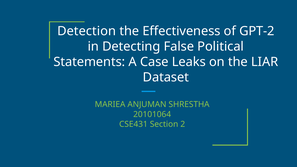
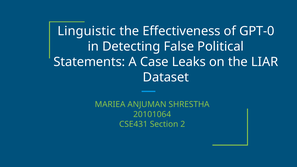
Detection: Detection -> Linguistic (87, 31)
GPT-2: GPT-2 -> GPT-0 (257, 31)
